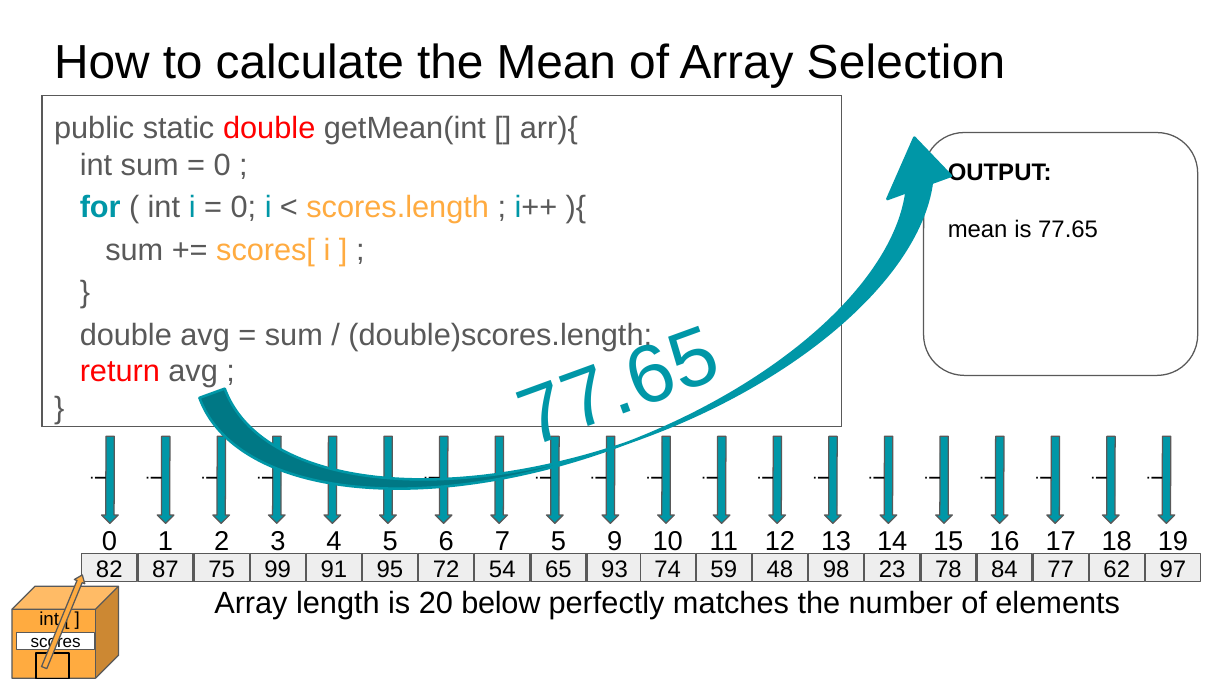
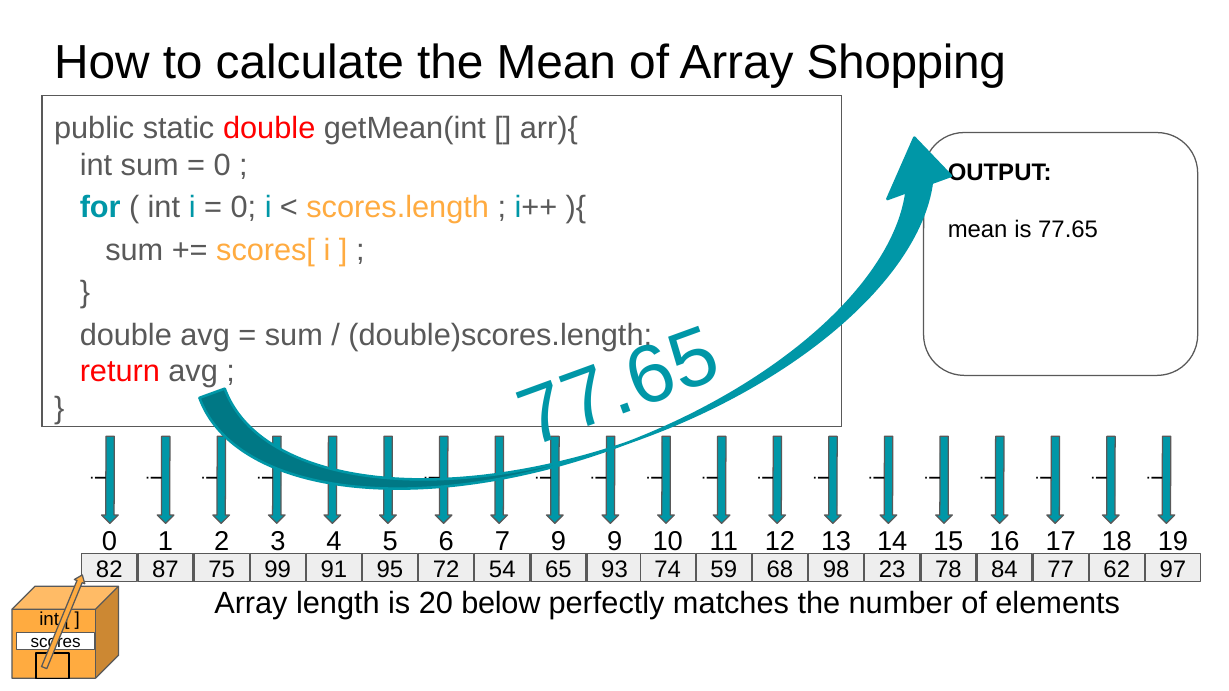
Selection: Selection -> Shopping (906, 63)
7 5: 5 -> 9 (559, 542)
48: 48 -> 68 (780, 570)
